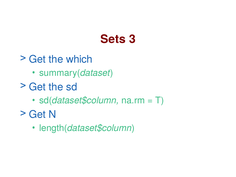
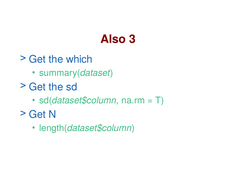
Sets: Sets -> Also (113, 39)
